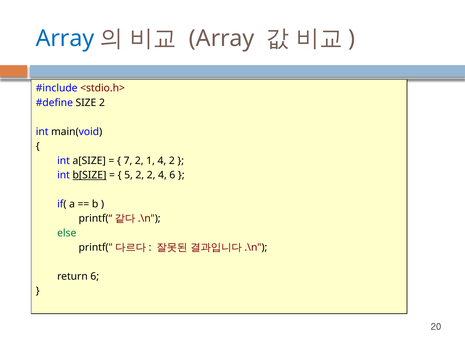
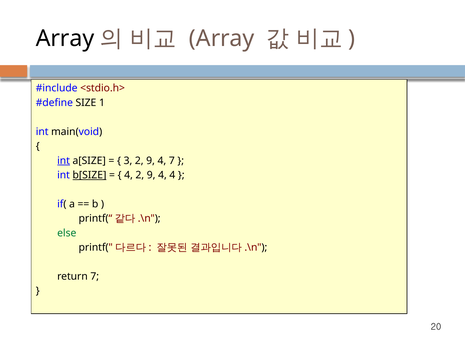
Array colour: blue -> black (65, 38)
SIZE 2: 2 -> 1 (102, 103)
int underline: none -> present (64, 160)
7: 7 -> 3 (128, 160)
1: 1 -> 9 (151, 160)
4 2: 2 -> 7 (172, 160)
5: 5 -> 4 (129, 175)
2: 2 -> 9 (151, 175)
4 6: 6 -> 4 (172, 175)
return 6: 6 -> 7 (95, 276)
